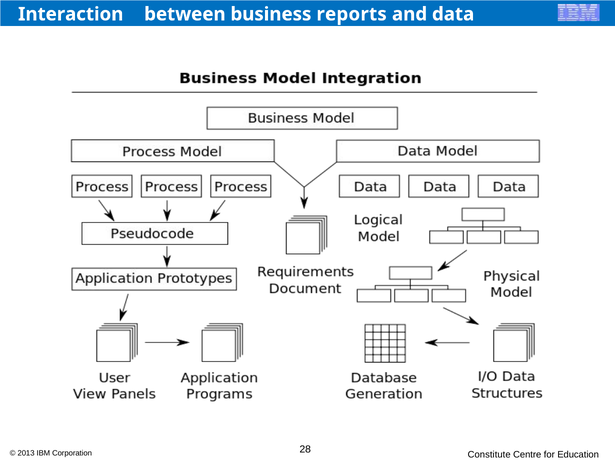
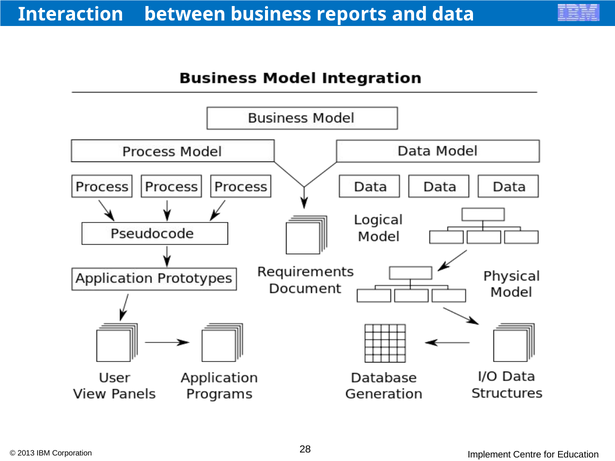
Constitute: Constitute -> Implement (489, 455)
